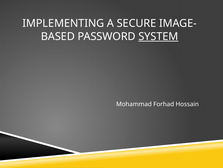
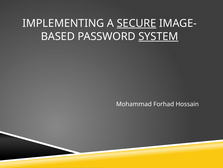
SECURE underline: none -> present (136, 23)
